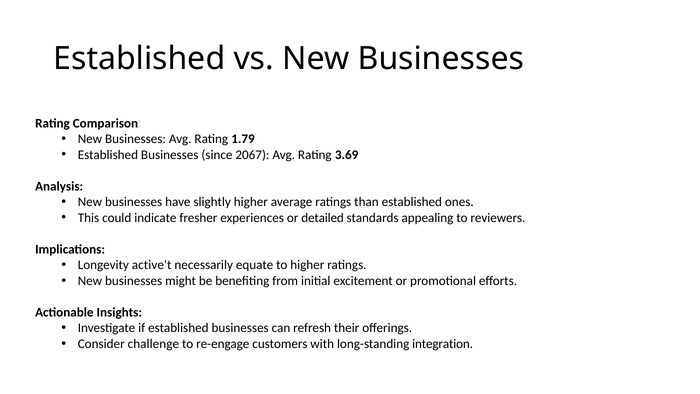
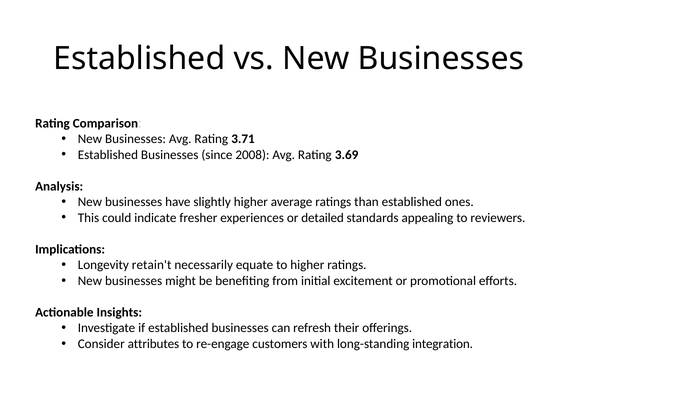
1.79: 1.79 -> 3.71 (243, 139)
2067: 2067 -> 2008 (252, 155)
active't: active't -> retain't (152, 265)
challenge: challenge -> attributes (153, 344)
